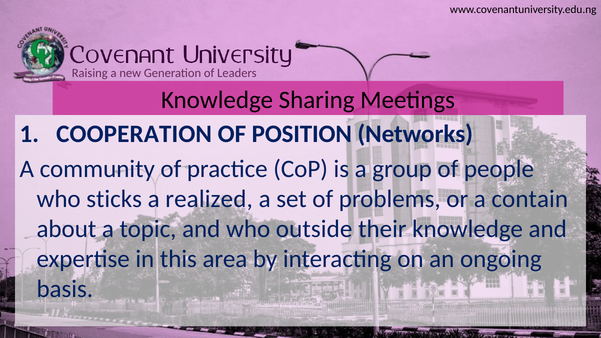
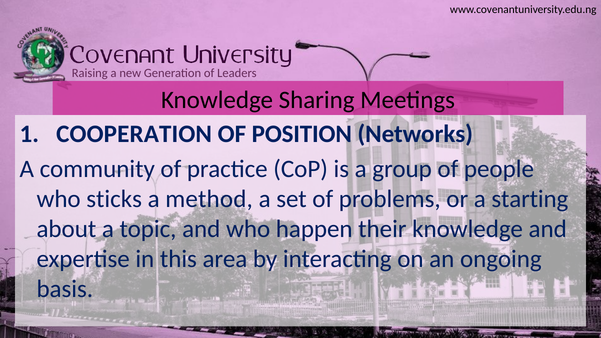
realized: realized -> method (209, 199)
contain: contain -> starting (530, 199)
outside: outside -> happen (314, 229)
